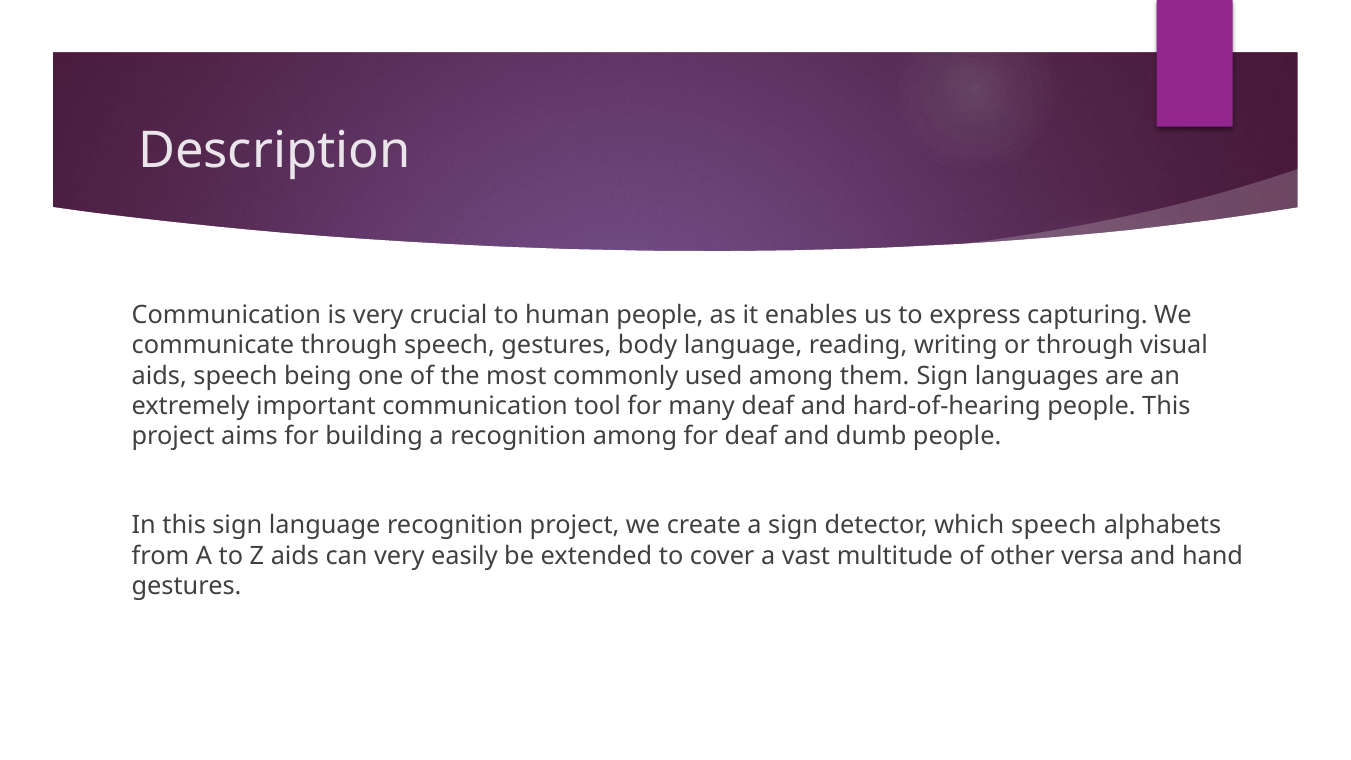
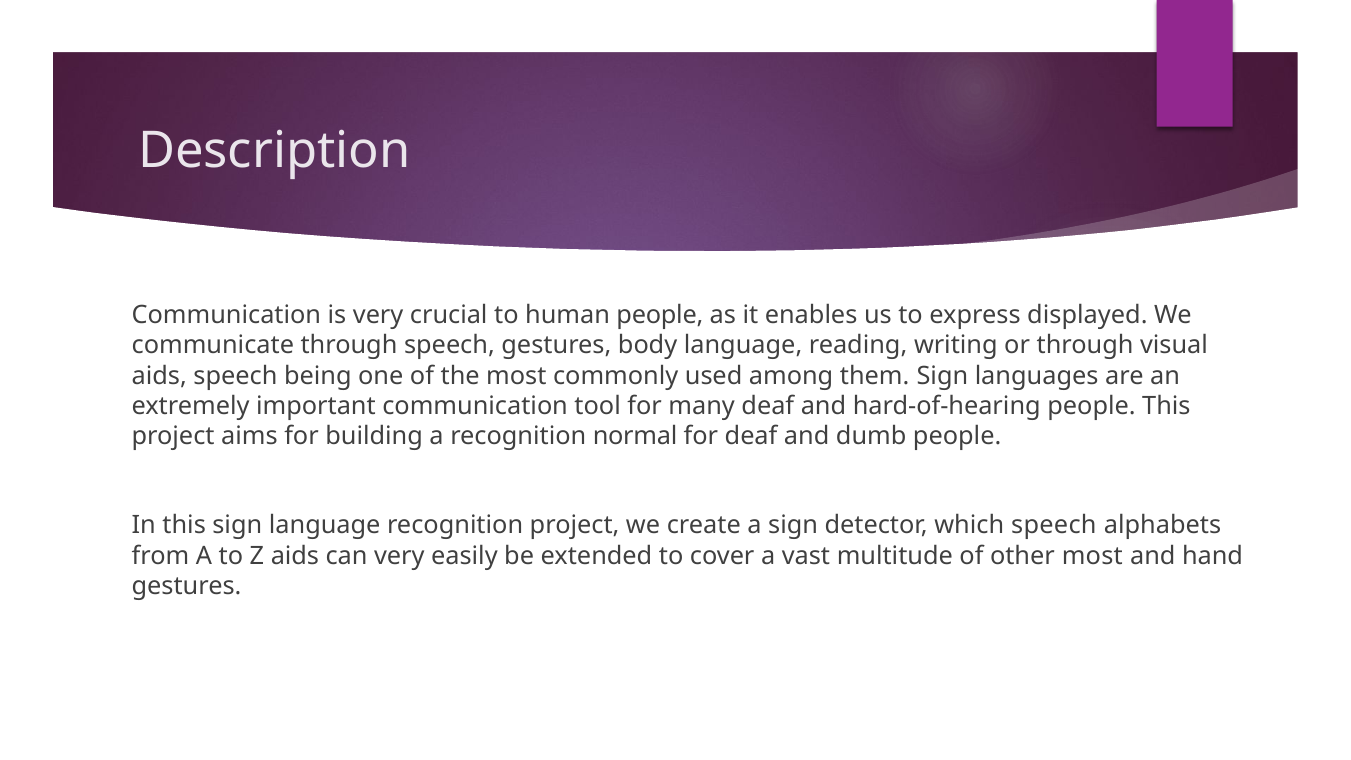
capturing: capturing -> displayed (1087, 315)
recognition among: among -> normal (635, 437)
other versa: versa -> most (1092, 556)
